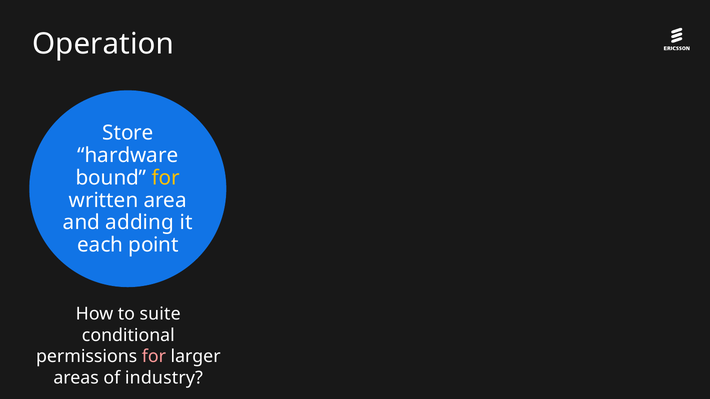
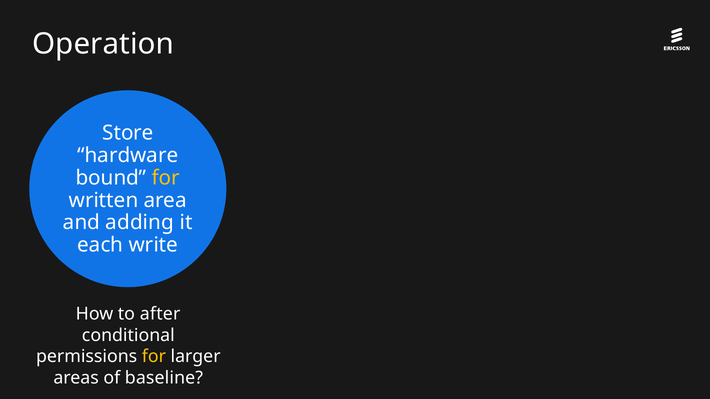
point: point -> write (153, 245)
suite: suite -> after (160, 314)
for colour: pink -> yellow (154, 357)
industry: industry -> baseline (164, 378)
